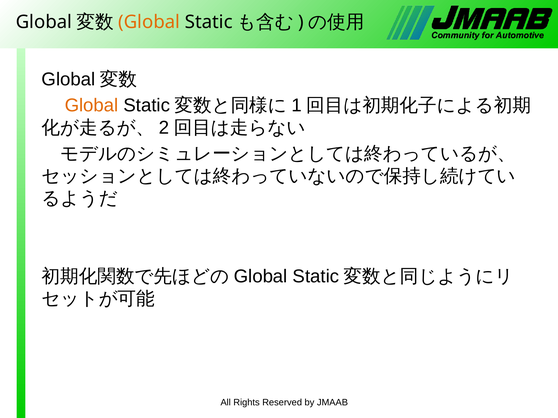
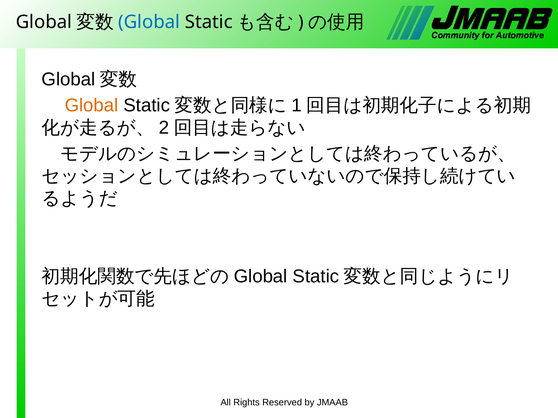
Global colour: orange -> blue (149, 22)
